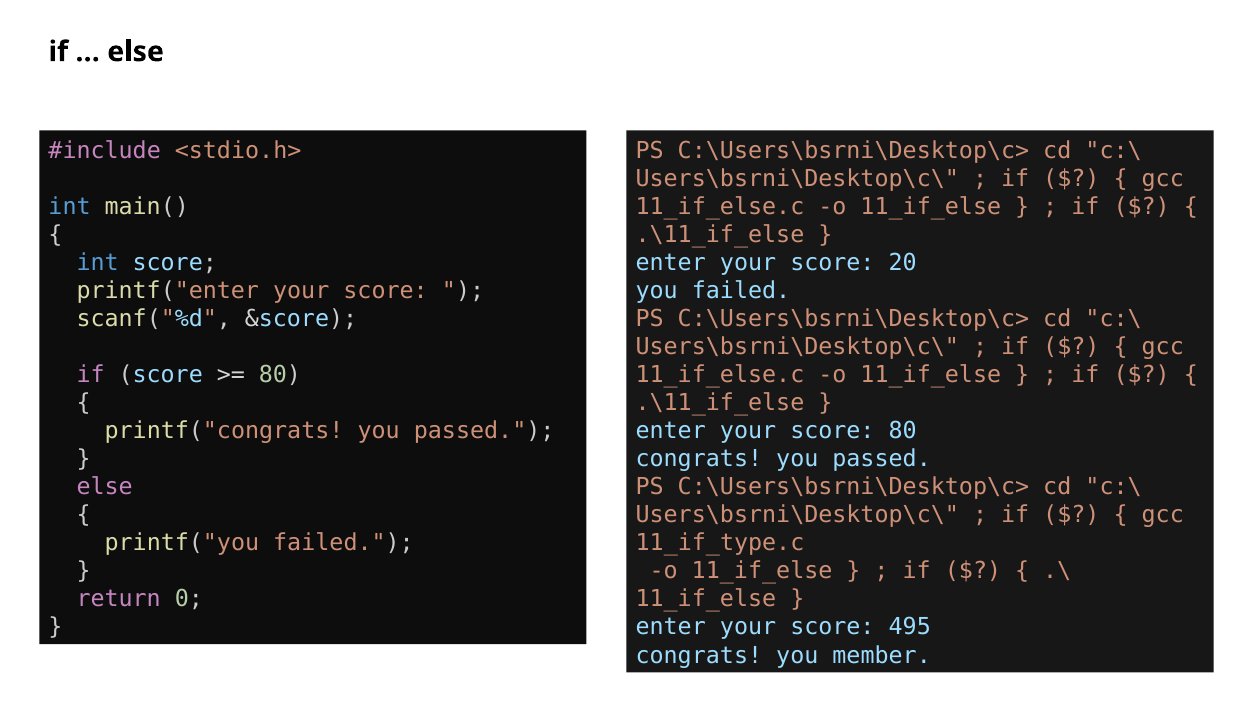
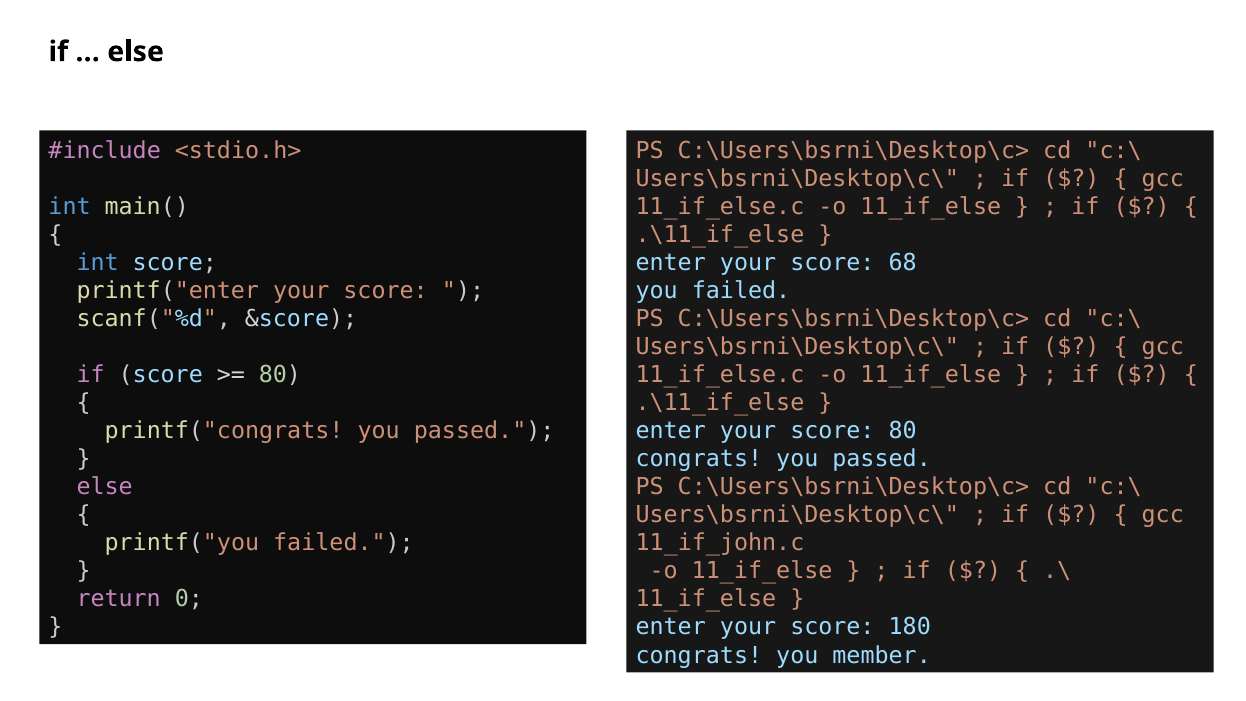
20: 20 -> 68 (903, 263)
11_if_type.c: 11_if_type.c -> 11_if_john.c (720, 543)
495: 495 -> 180 (910, 627)
